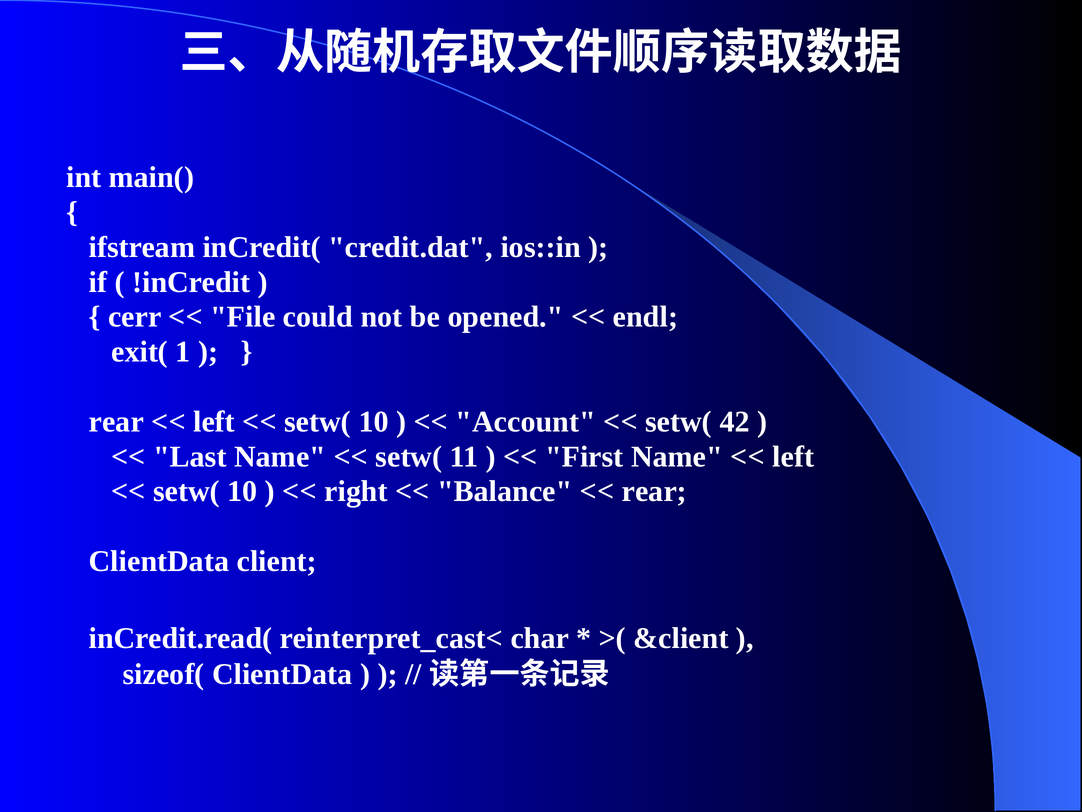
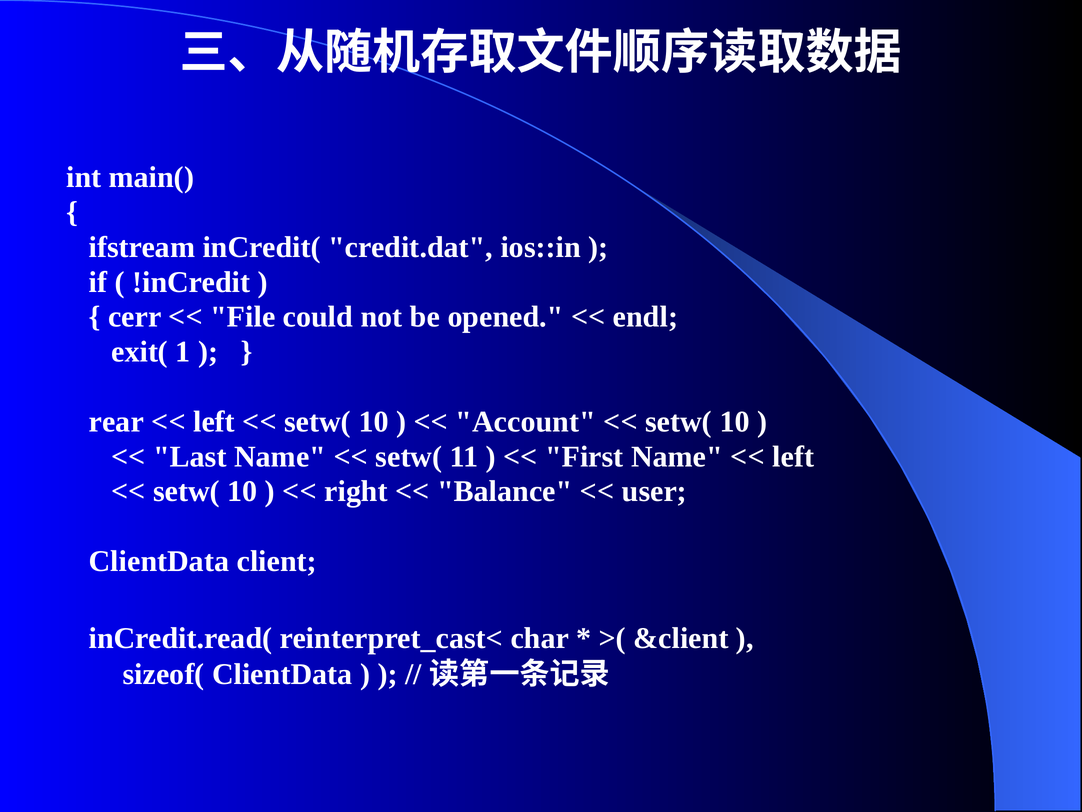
42: 42 -> 10 (735, 421)
rear: rear -> user (654, 491)
